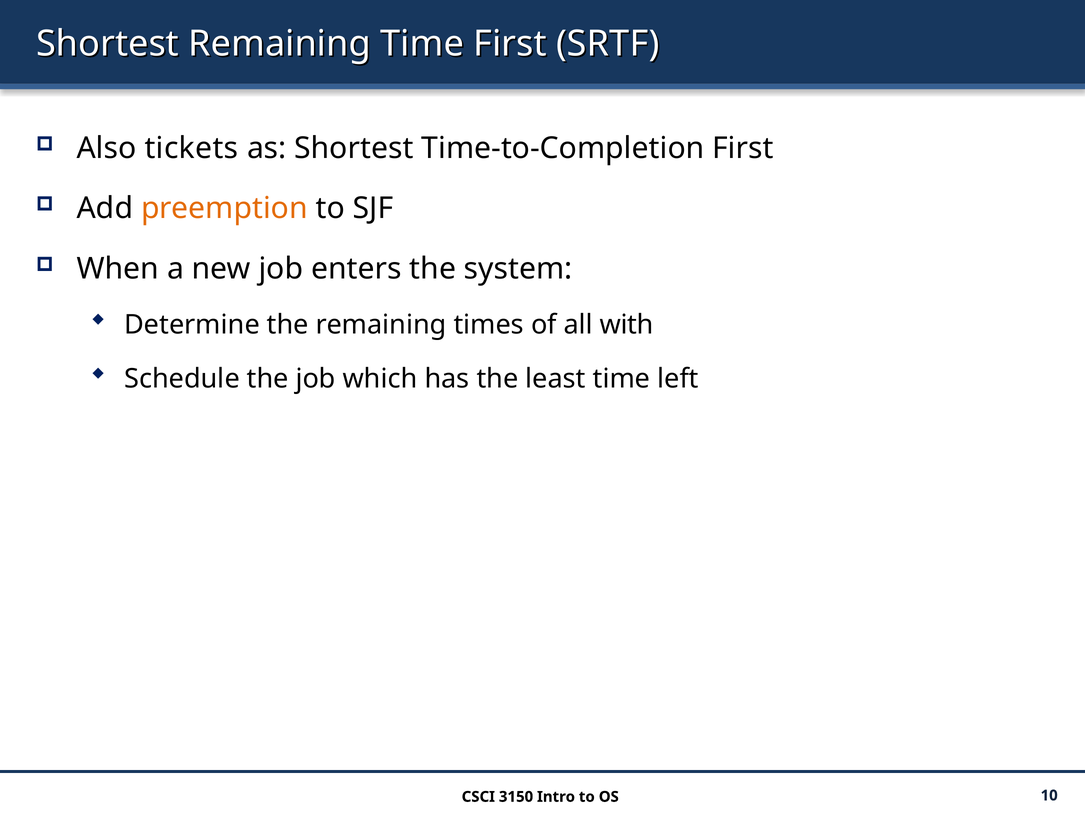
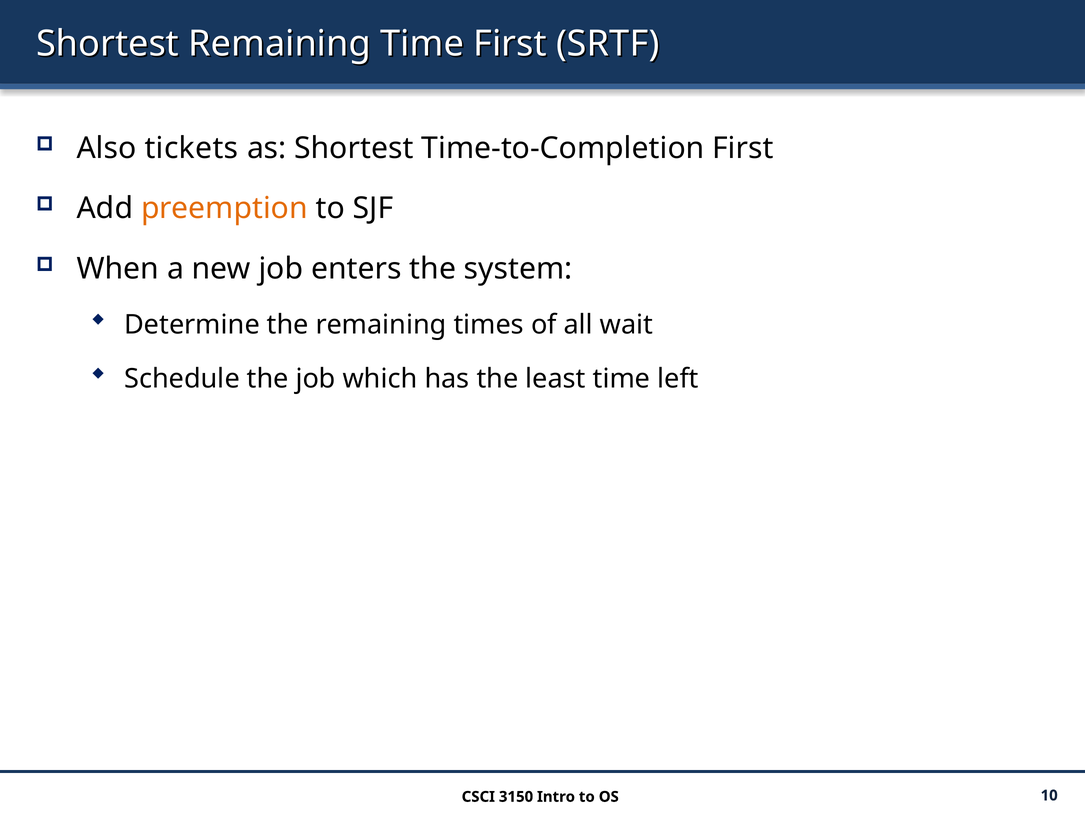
with: with -> wait (626, 325)
